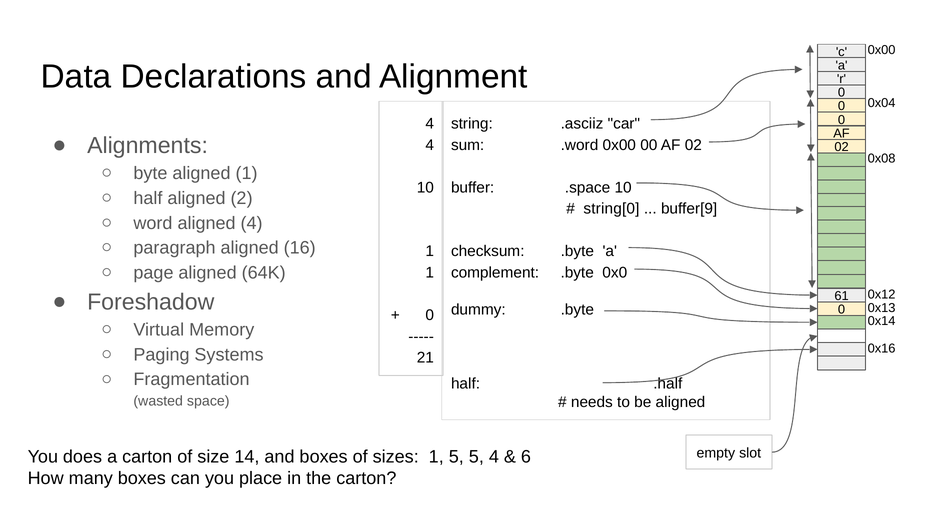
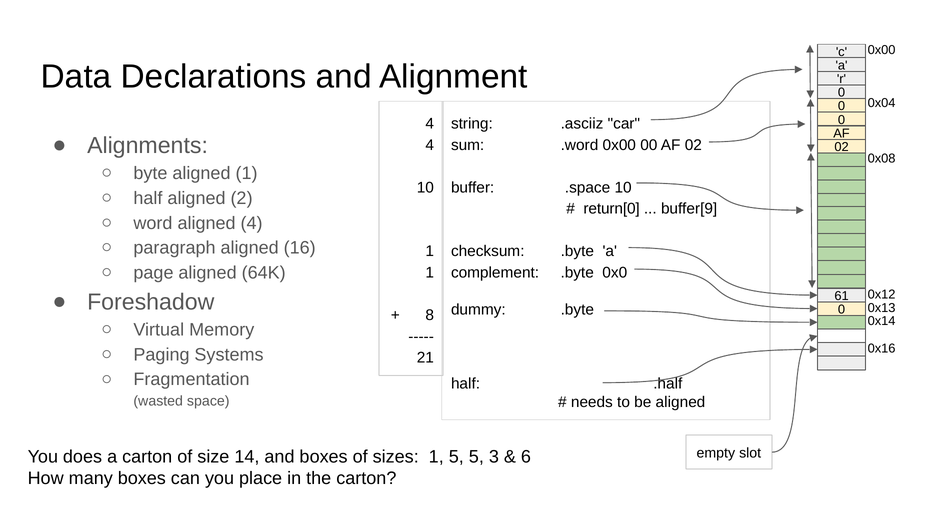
string[0: string[0 -> return[0 (612, 209)
0: 0 -> 8 (430, 315)
5 4: 4 -> 3 (494, 456)
